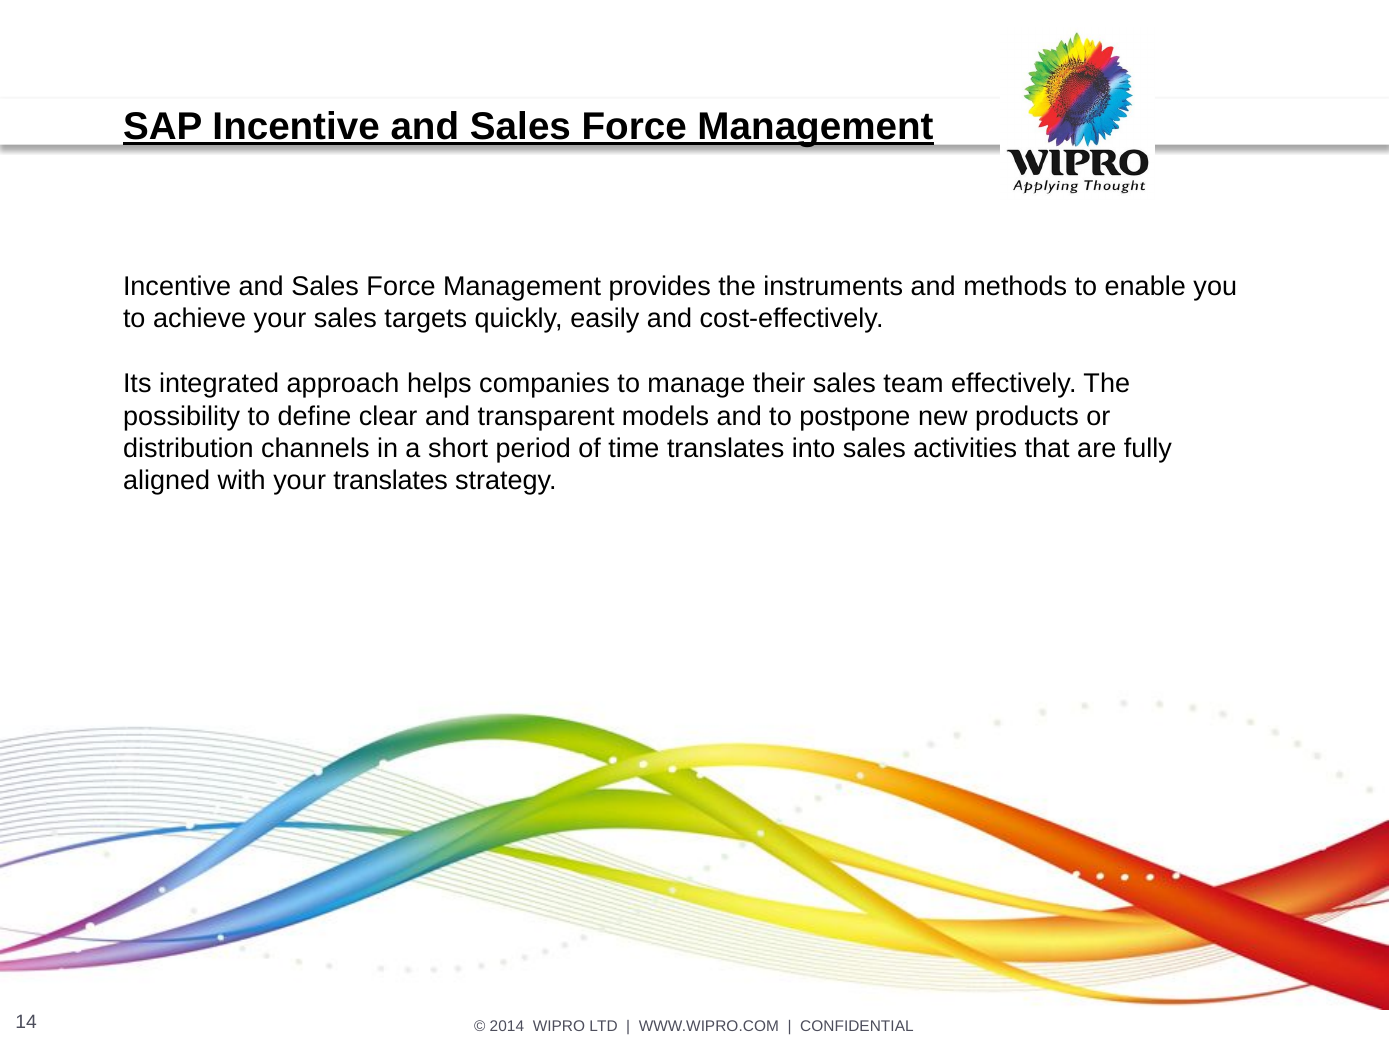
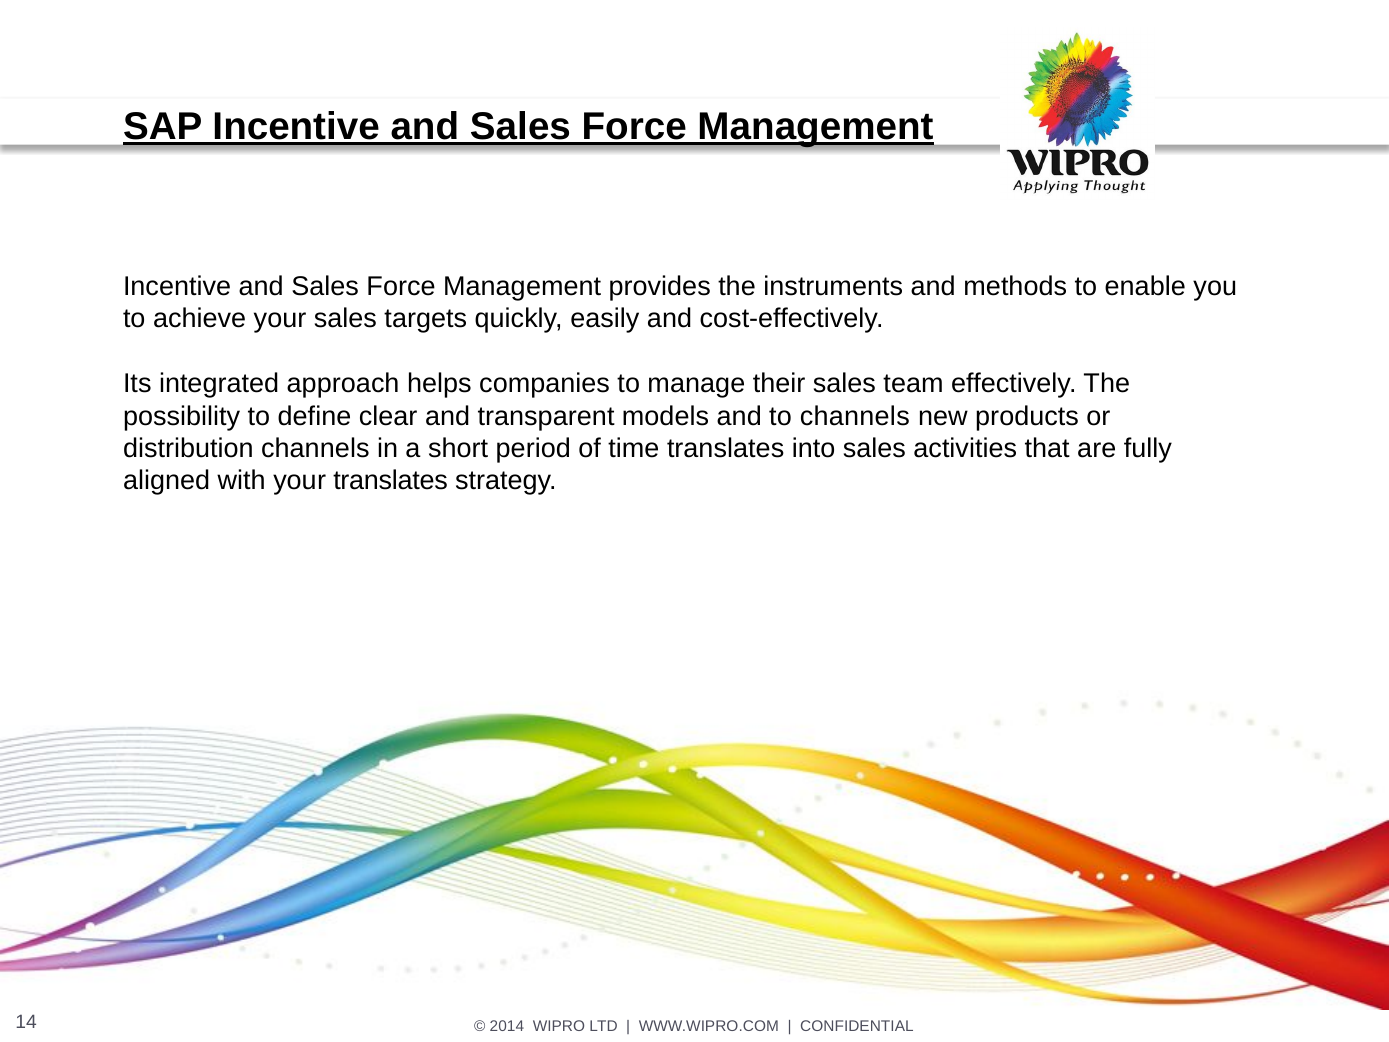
to postpone: postpone -> channels (855, 416)
